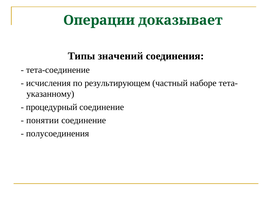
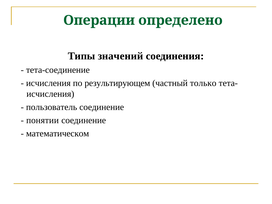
доказывает: доказывает -> определено (180, 20)
наборе: наборе -> только (203, 83)
указанному: указанному -> исчисления (50, 94)
процедурный: процедурный -> пользователь (52, 107)
полусоединения: полусоединения -> математическом (58, 133)
